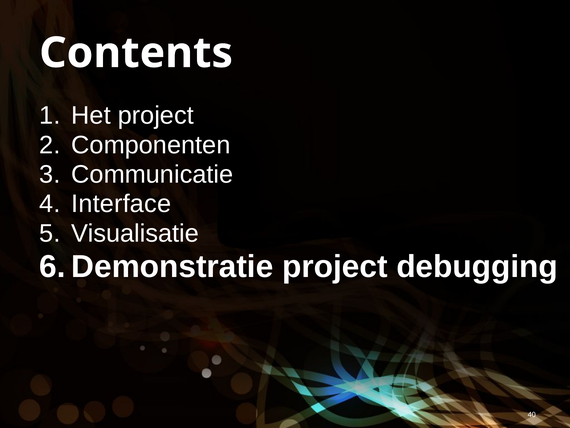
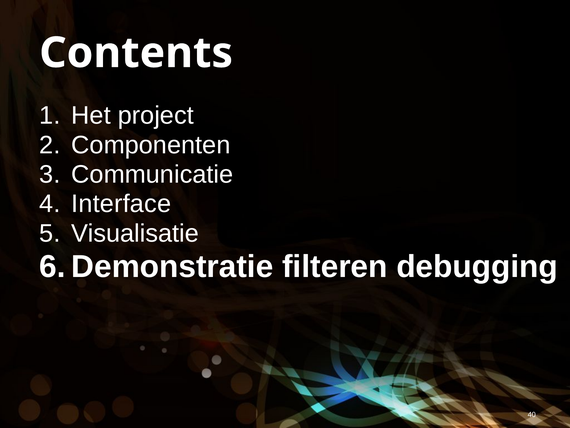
project: project -> filteren (335, 266)
